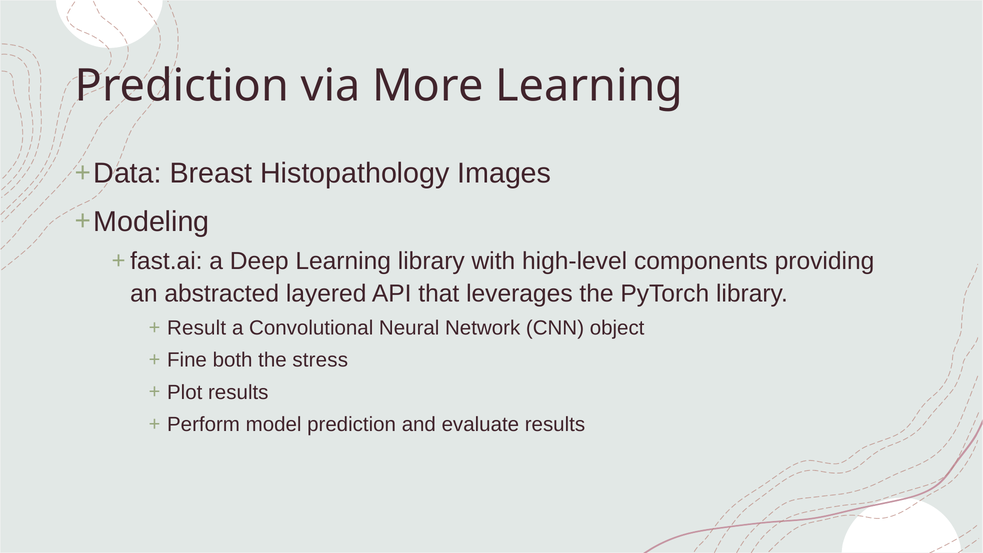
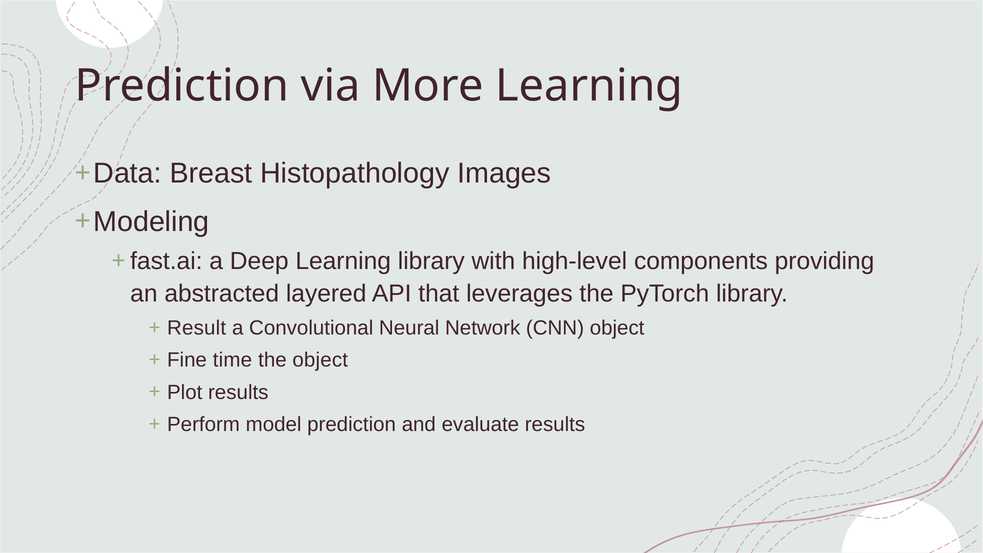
both: both -> time (232, 360)
the stress: stress -> object (320, 360)
